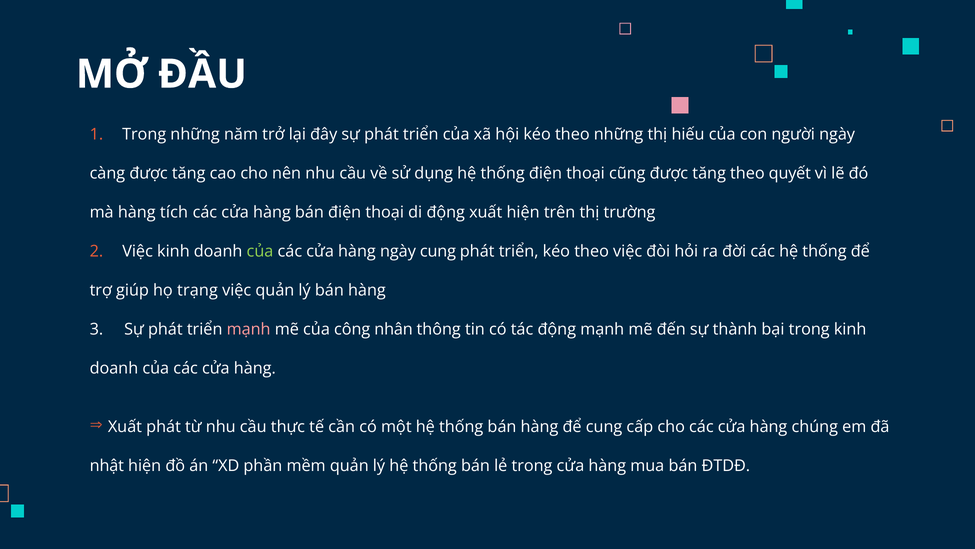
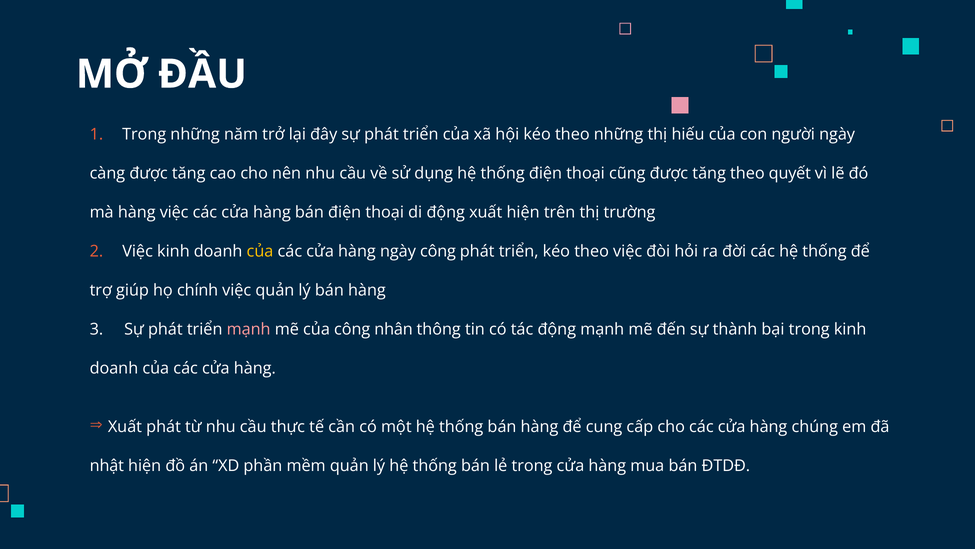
hàng tích: tích -> việc (174, 212)
của colour: light green -> yellow (260, 251)
ngày cung: cung -> công (438, 251)
trạng: trạng -> chính (198, 290)
